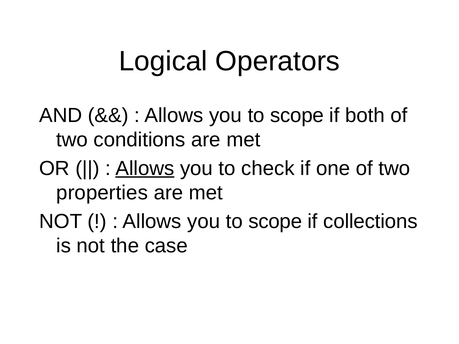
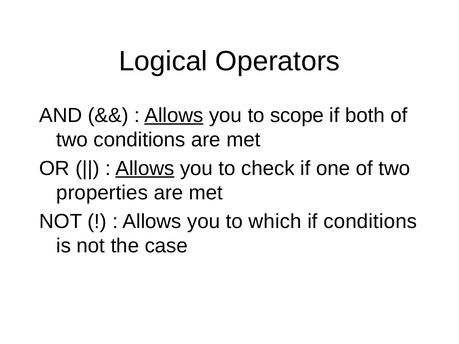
Allows underline: none -> present (174, 115)
scope: scope -> which (275, 222)
if collections: collections -> conditions (370, 222)
